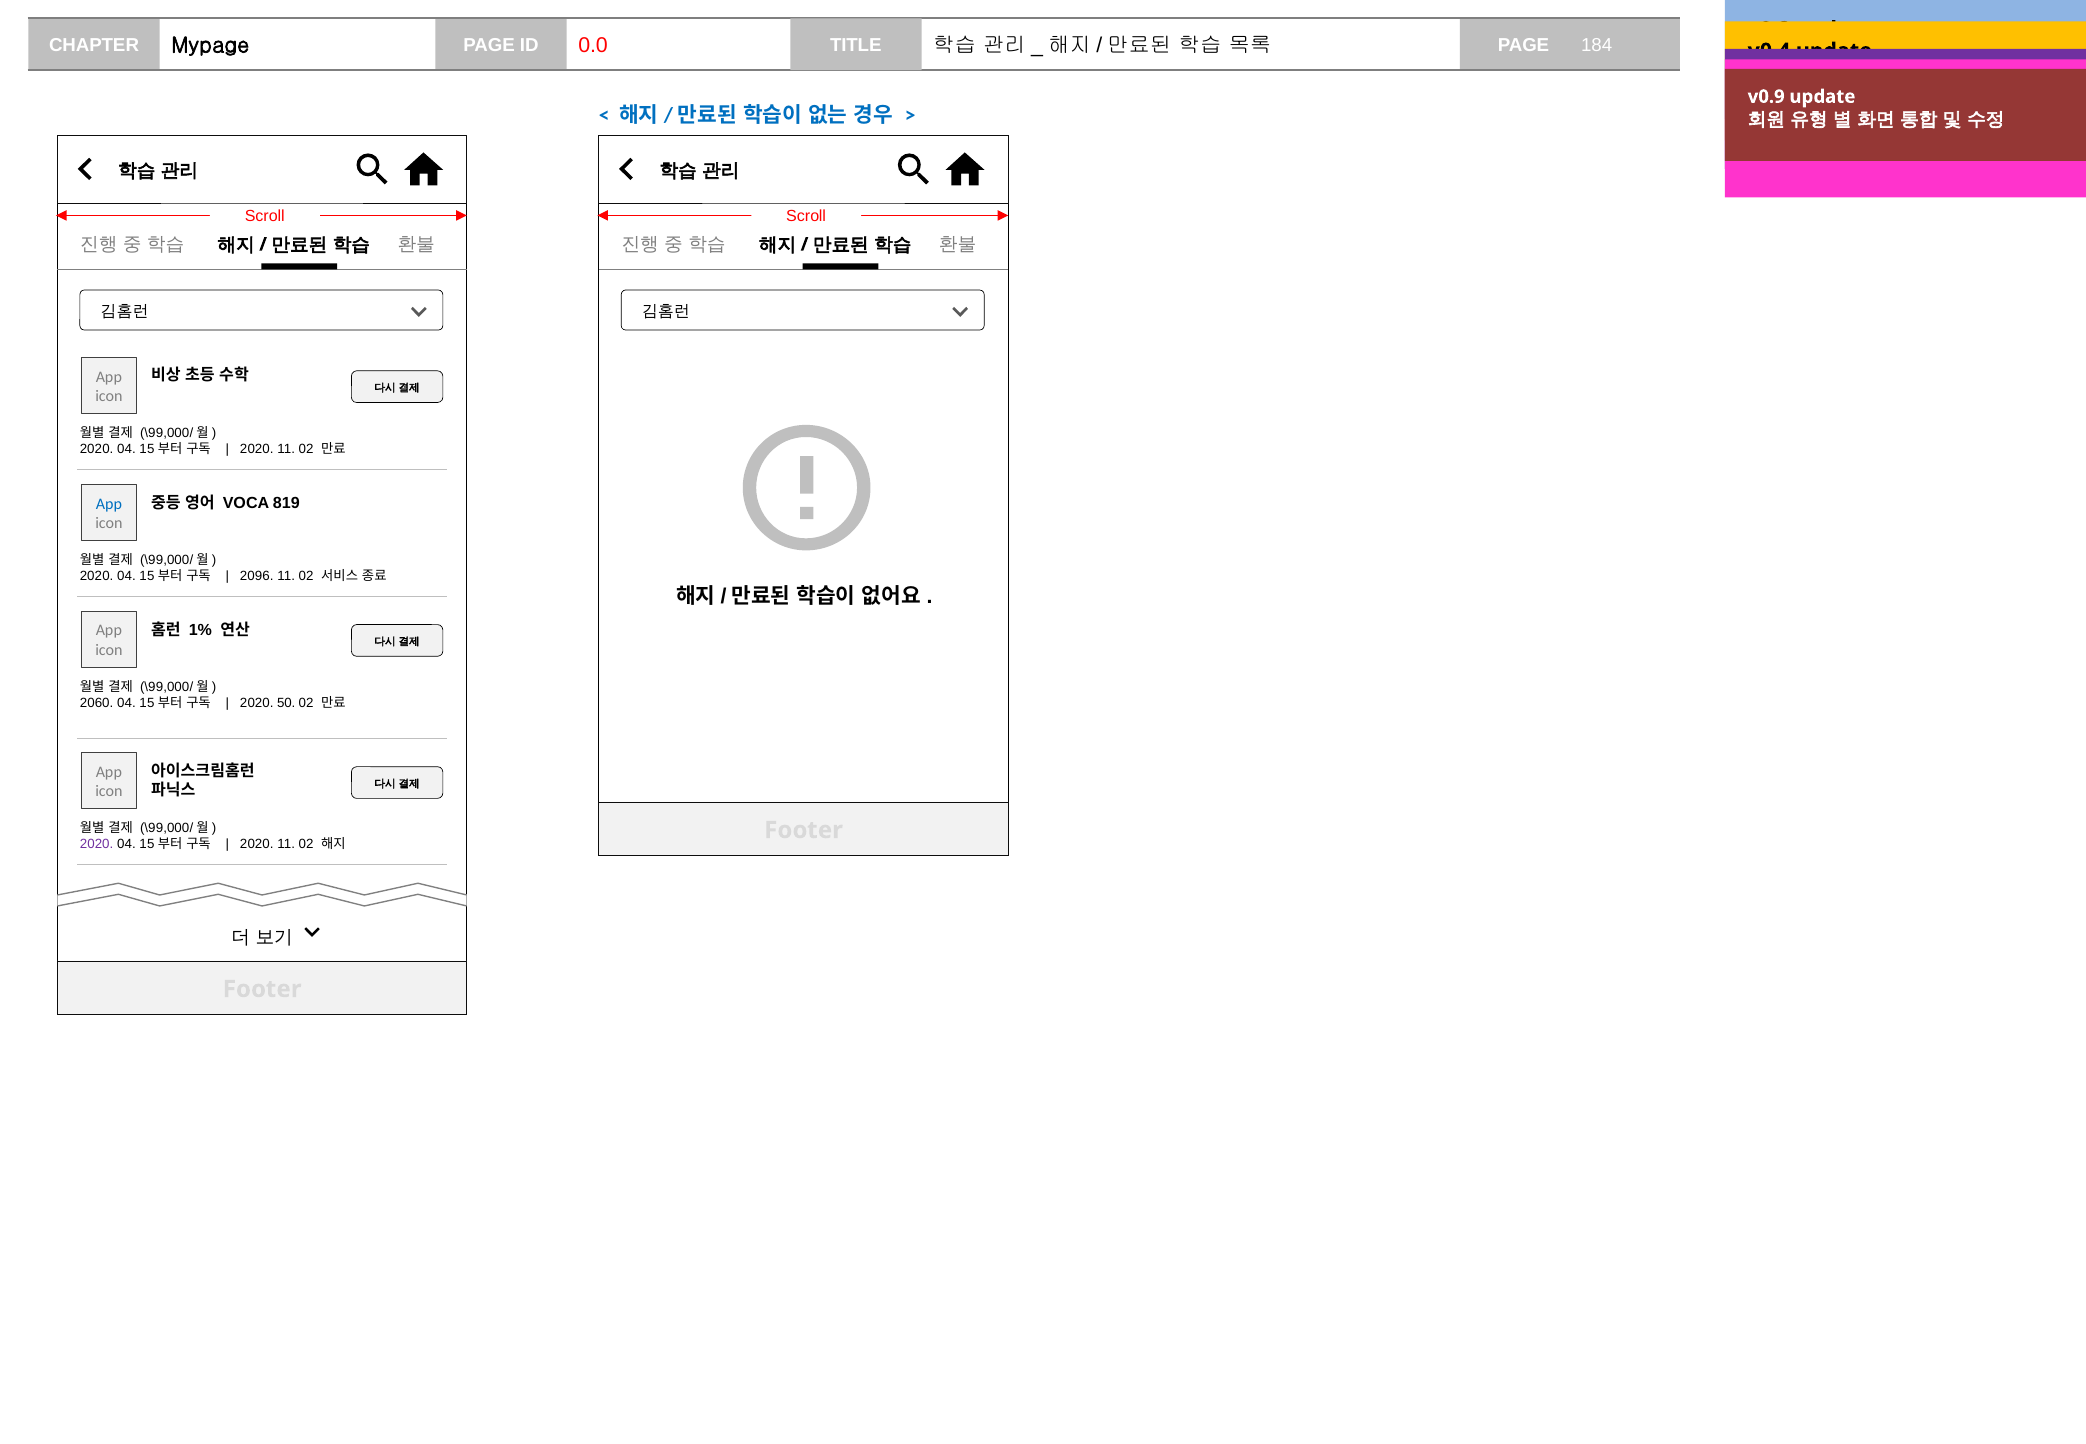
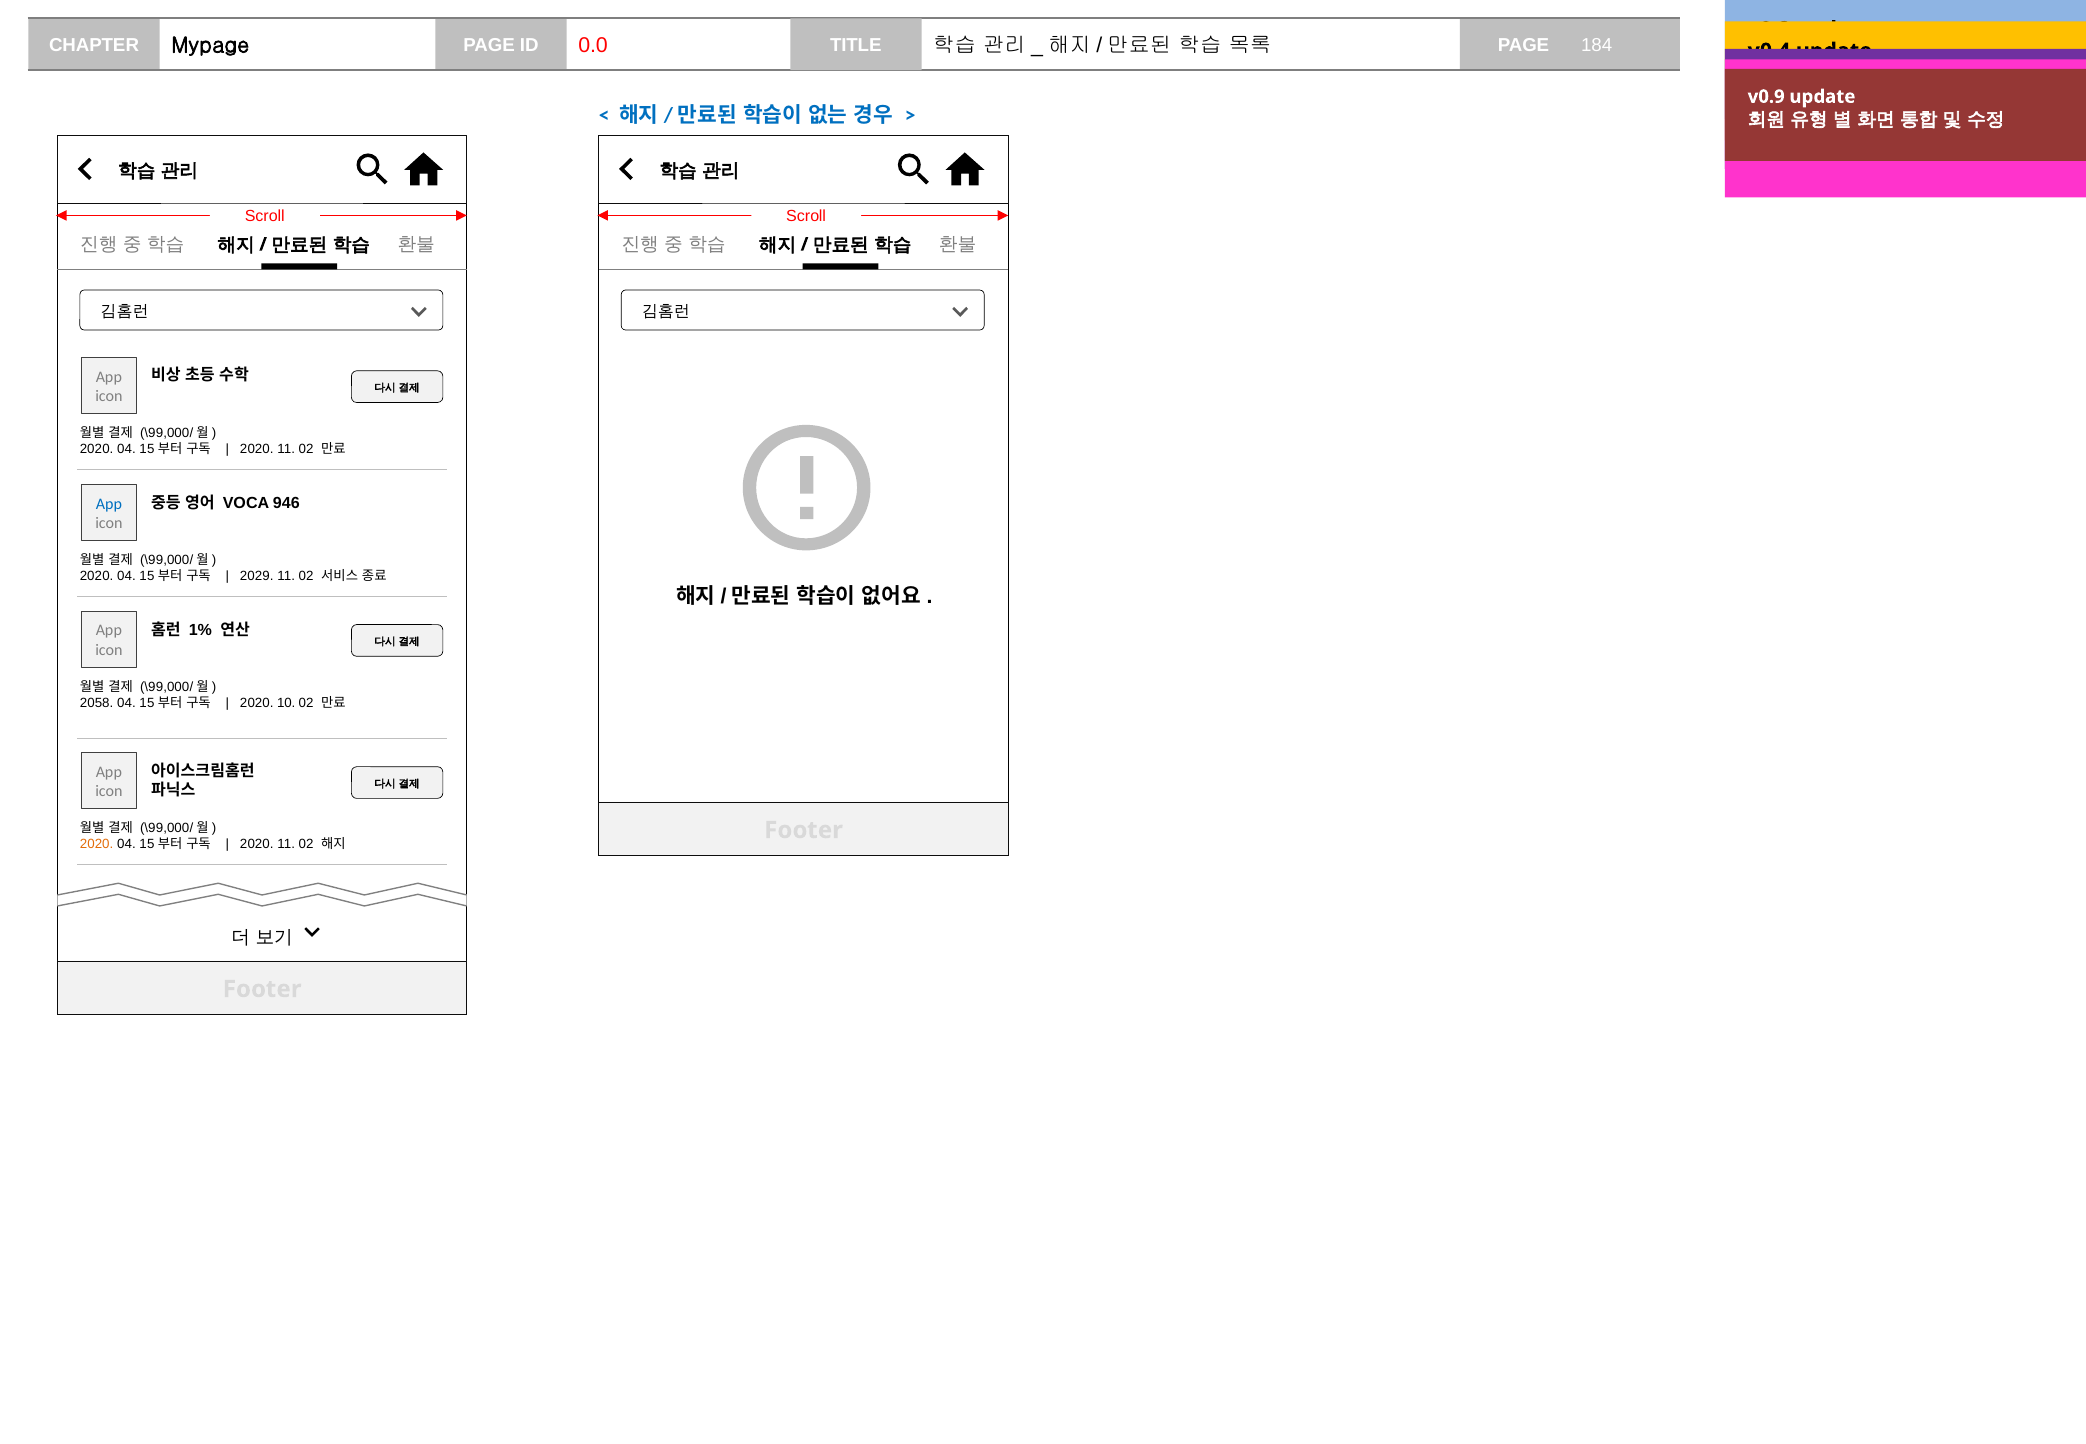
819: 819 -> 946 (286, 503)
2096: 2096 -> 2029 (257, 576)
2060: 2060 -> 2058 (97, 703)
50: 50 -> 10 (286, 703)
2020 colour: purple -> orange (97, 844)
